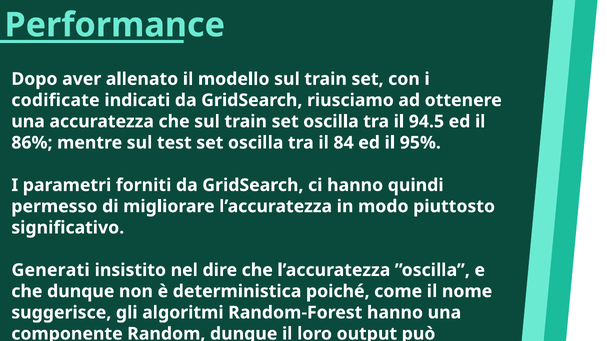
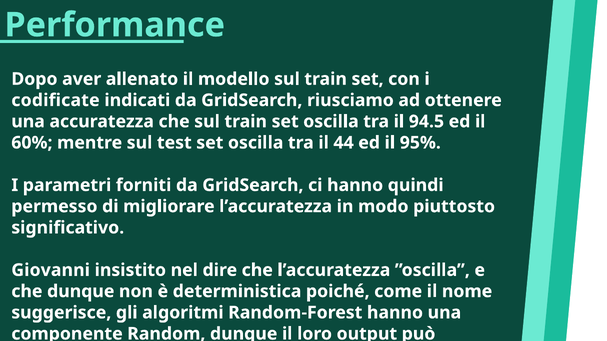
86%: 86% -> 60% (32, 143)
84: 84 -> 44 (344, 143)
Generati: Generati -> Giovanni (51, 270)
